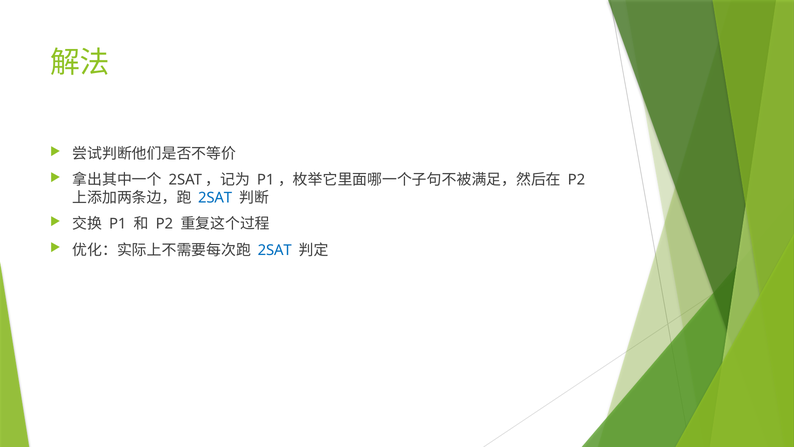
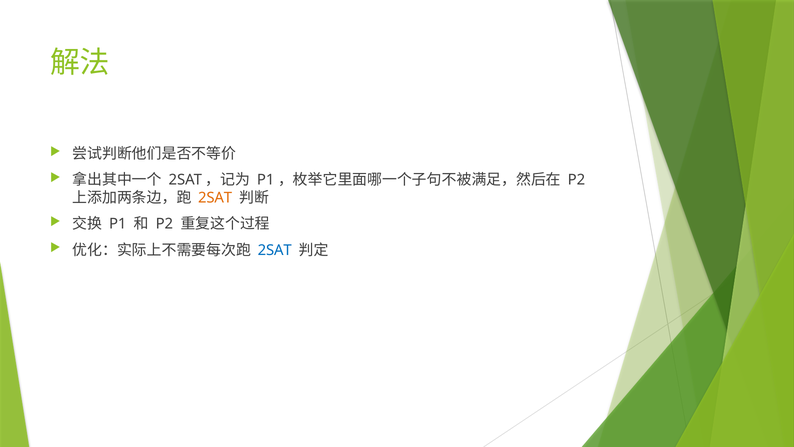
2SAT colour: blue -> orange (215, 198)
